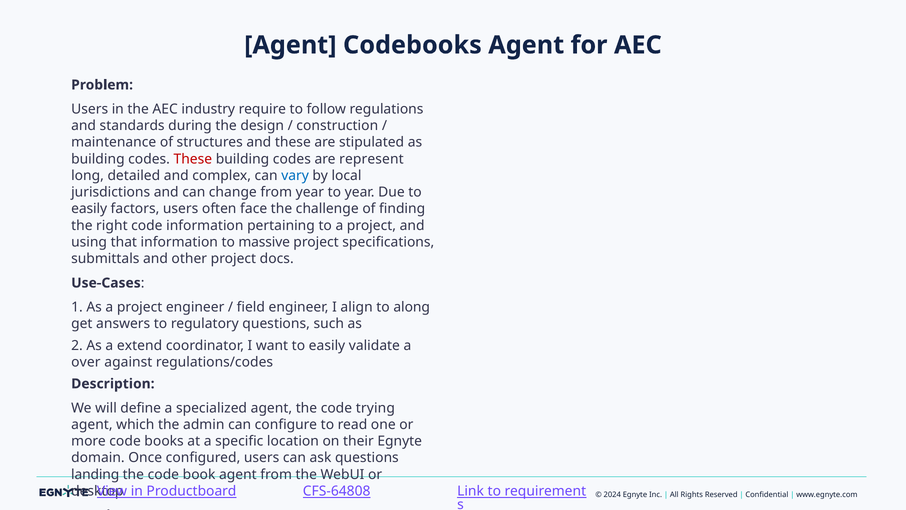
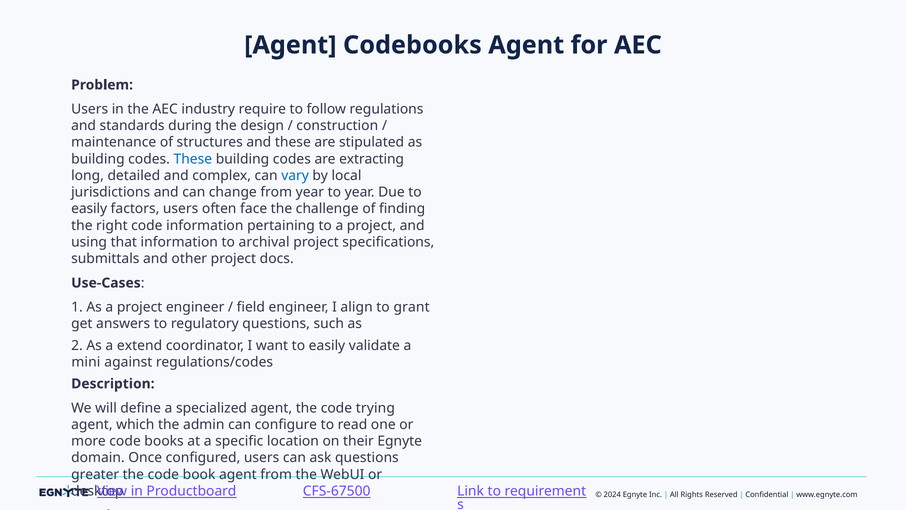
These colour: red -> blue (193, 159)
represent: represent -> extracting (372, 159)
massive: massive -> archival (264, 242)
along: along -> grant (412, 307)
over: over -> mini (86, 362)
landing: landing -> greater (95, 474)
CFS-64808: CFS-64808 -> CFS-67500 (337, 491)
